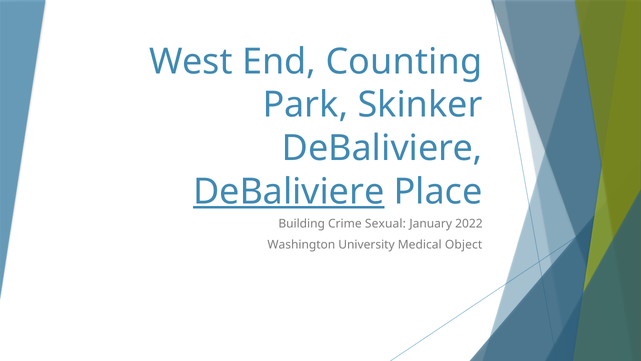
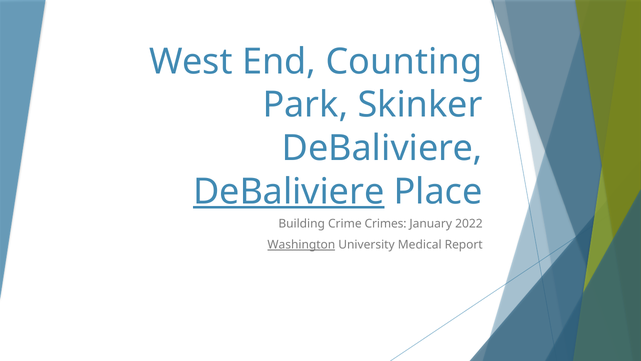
Sexual: Sexual -> Crimes (386, 223)
Washington underline: none -> present (301, 245)
Object: Object -> Report (464, 245)
